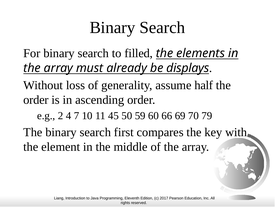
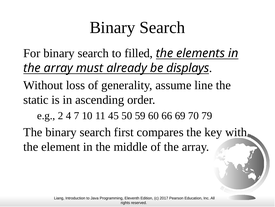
half: half -> line (204, 85)
order: order -> static (36, 100)
